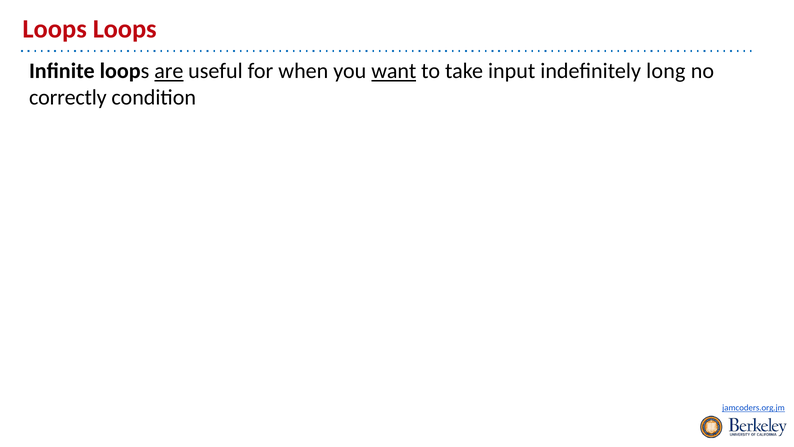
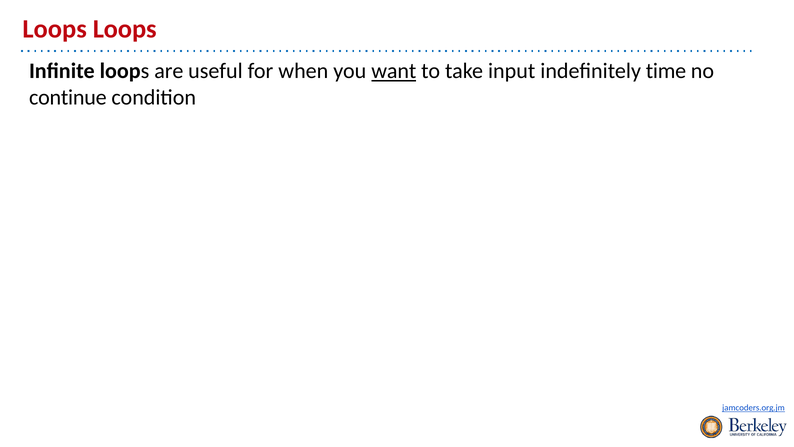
are underline: present -> none (169, 71)
long: long -> time (666, 71)
correctly: correctly -> continue (68, 98)
